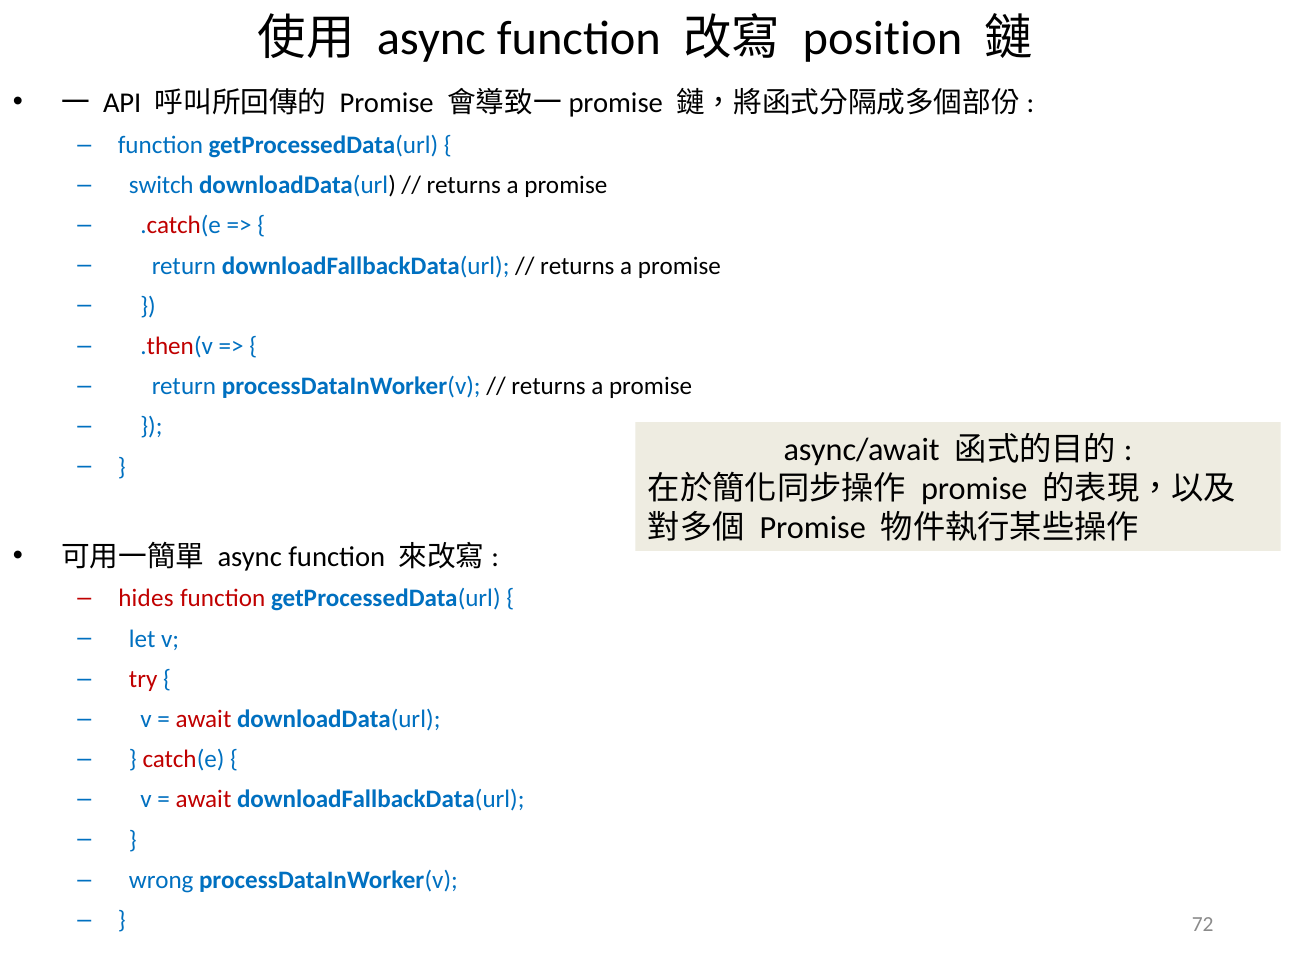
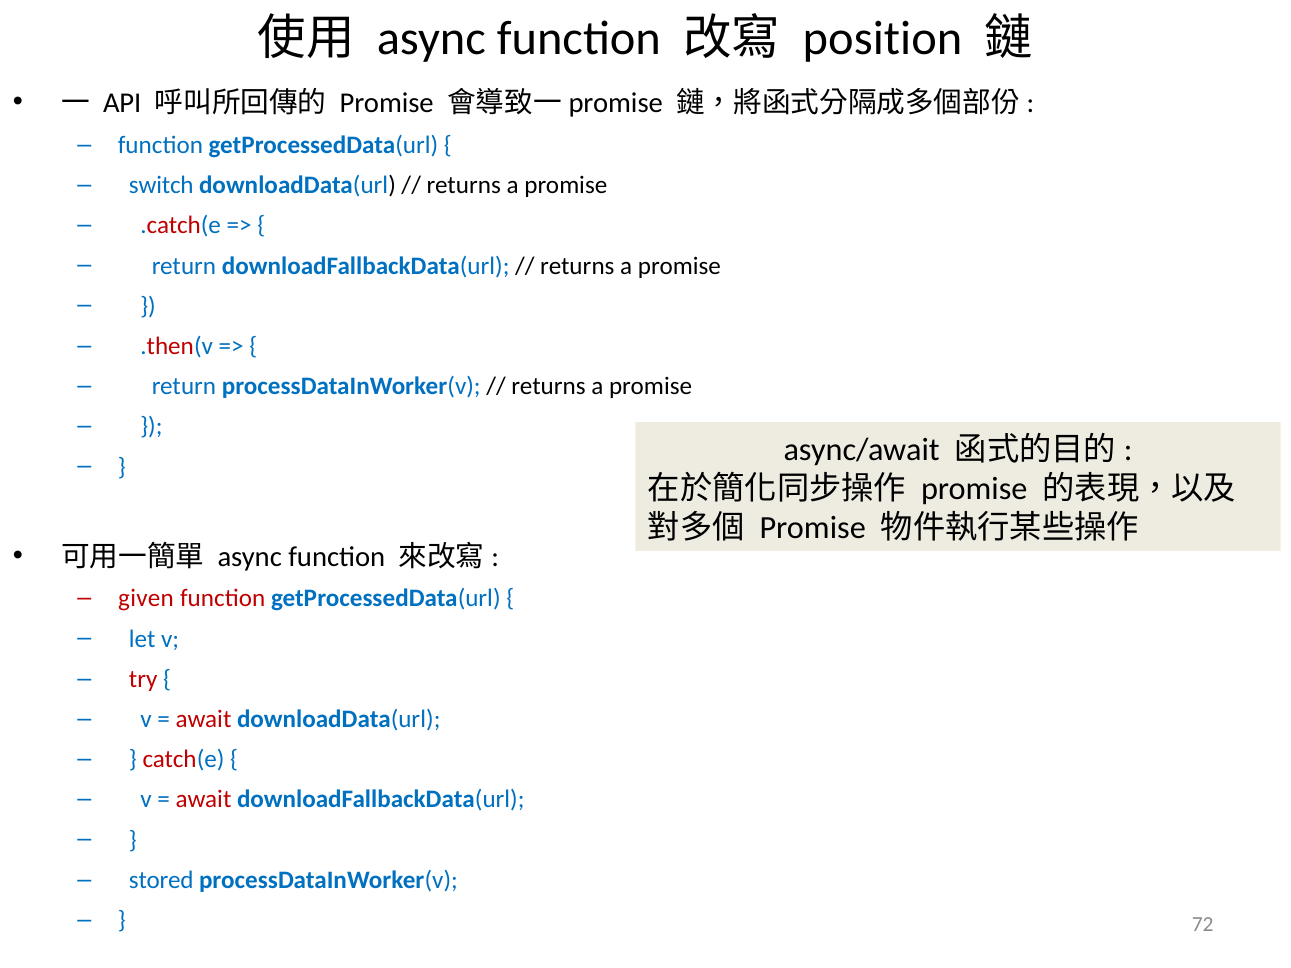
hides: hides -> given (146, 599)
wrong: wrong -> stored (161, 880)
